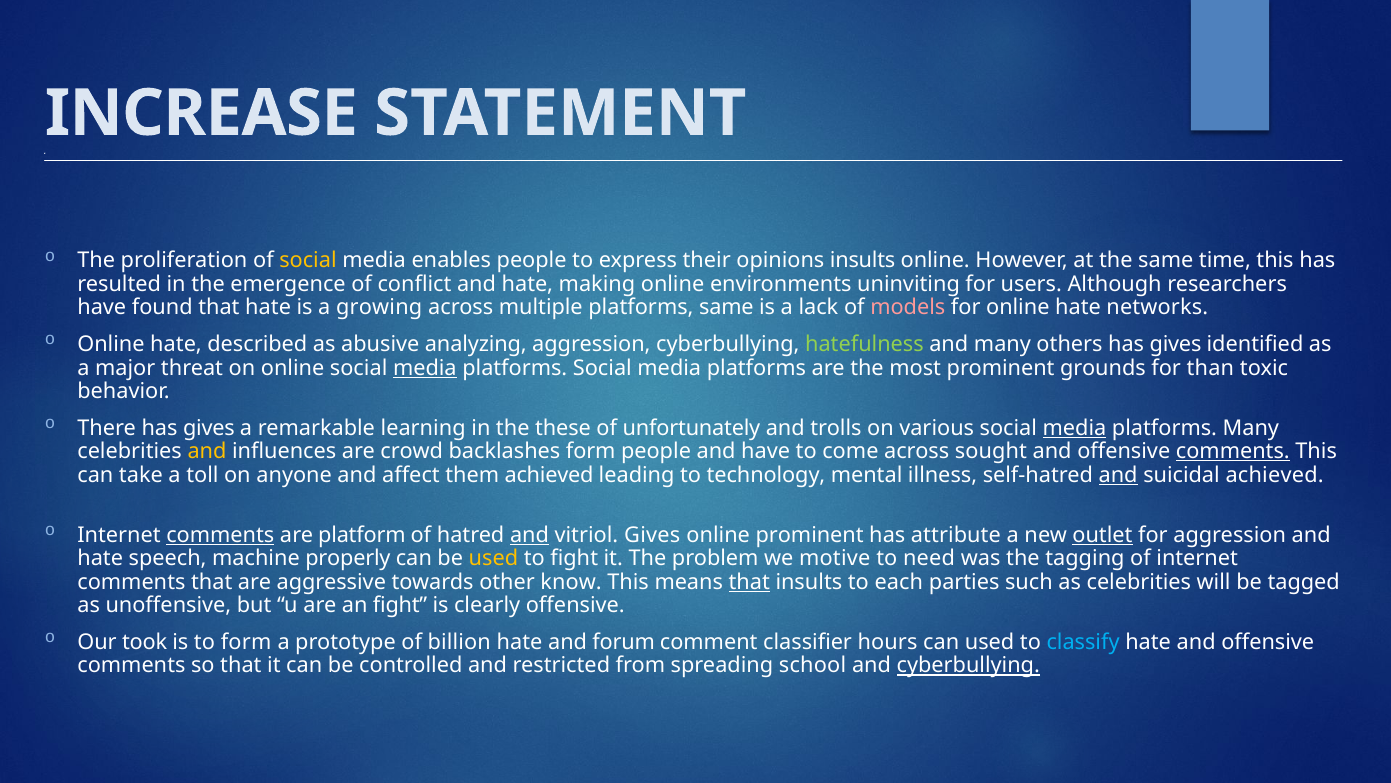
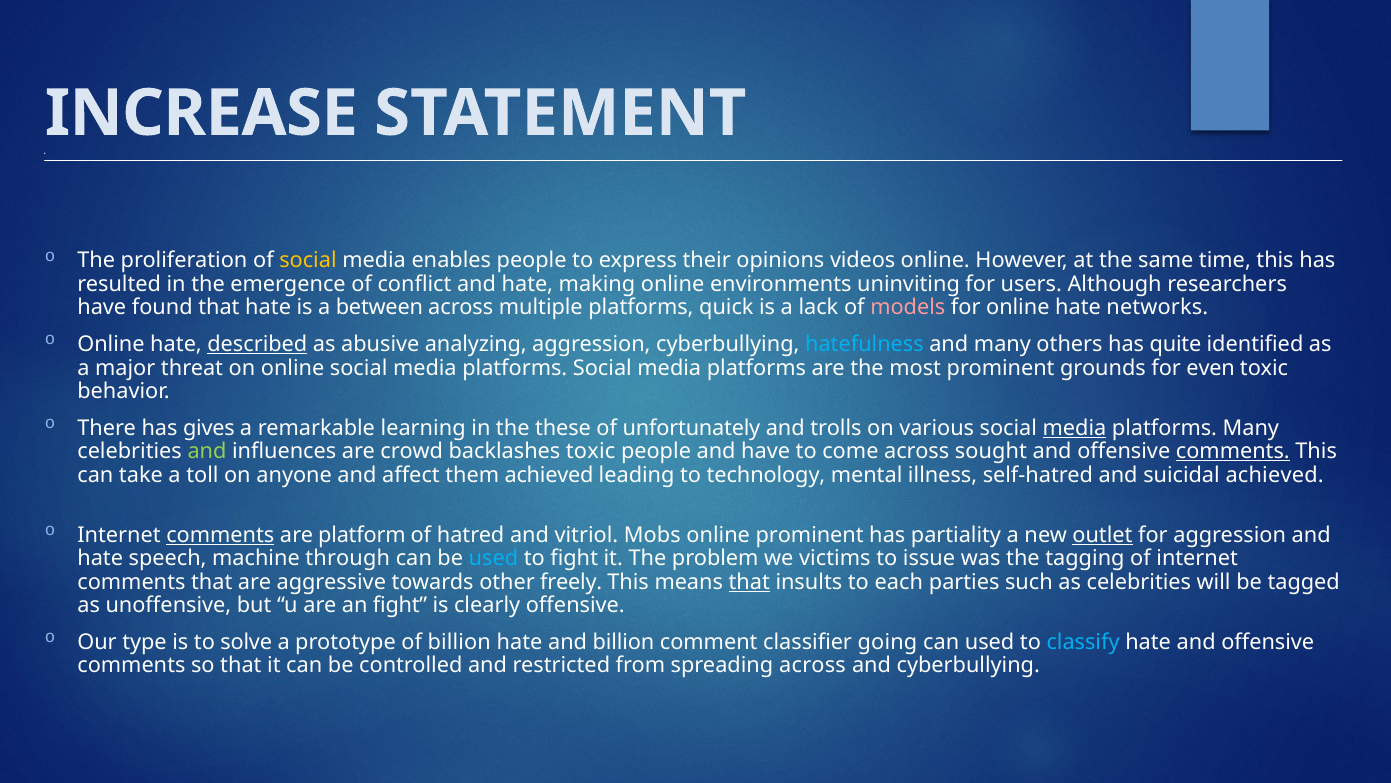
opinions insults: insults -> videos (863, 261)
growing: growing -> between (379, 308)
platforms same: same -> quick (726, 308)
described underline: none -> present (257, 344)
hatefulness colour: light green -> light blue (864, 344)
others has gives: gives -> quite (1176, 344)
media underline: present -> none (425, 368)
than: than -> even (1211, 368)
and colour: yellow -> light green (207, 451)
backlashes form: form -> toxic (591, 451)
and underline: present -> none (1118, 475)
and underline: present -> none (530, 535)
vitriol Gives: Gives -> Mobs (652, 535)
attribute: attribute -> partiality (956, 535)
properly: properly -> through (348, 558)
used colour: yellow -> light blue (493, 558)
motive: motive -> victims (835, 558)
need: need -> issue (929, 558)
know: know -> freely (571, 582)
took: took -> type (145, 642)
to form: form -> solve (246, 642)
and forum: forum -> billion (624, 642)
hours: hours -> going (887, 642)
spreading school: school -> across (813, 665)
cyberbullying underline: present -> none (968, 665)
